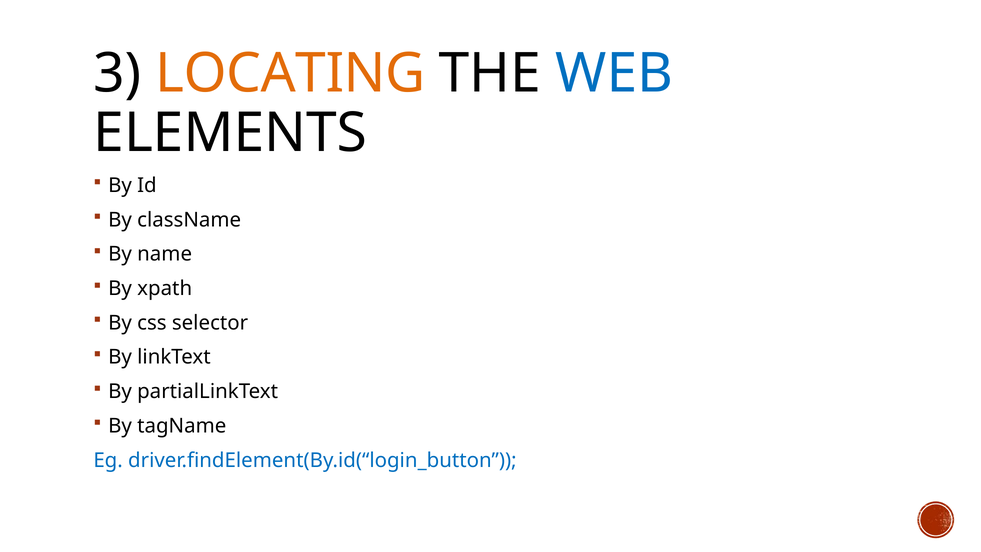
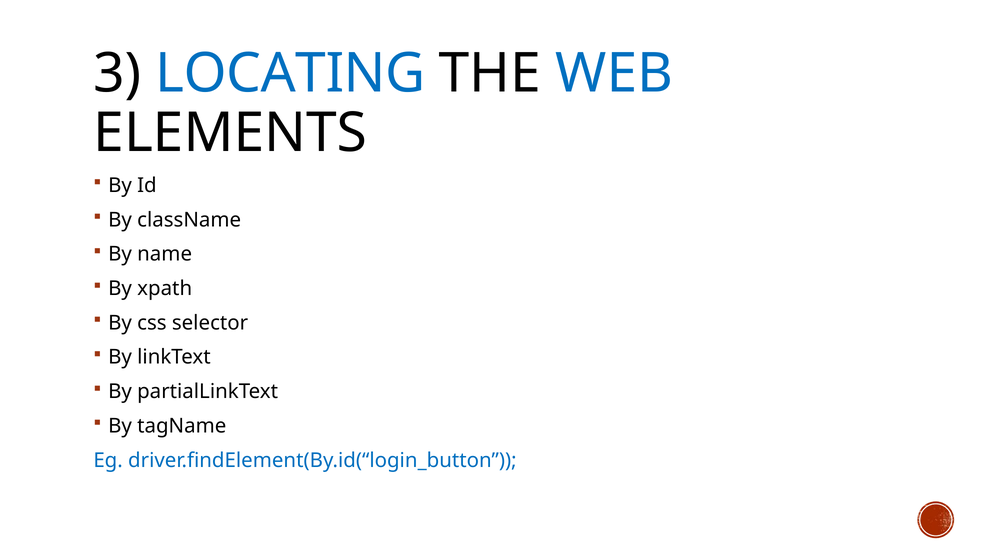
LOCATING colour: orange -> blue (290, 74)
